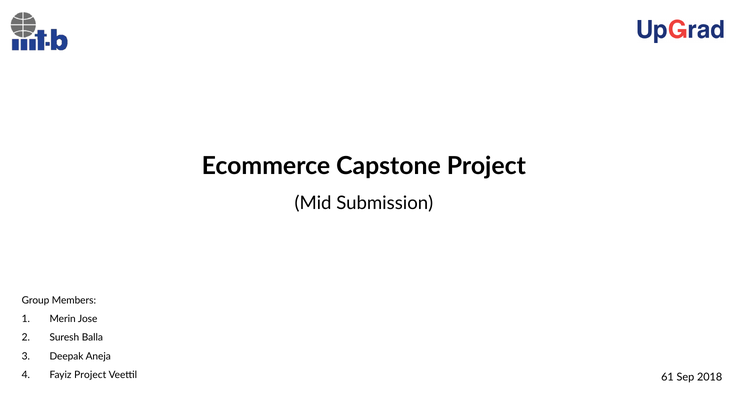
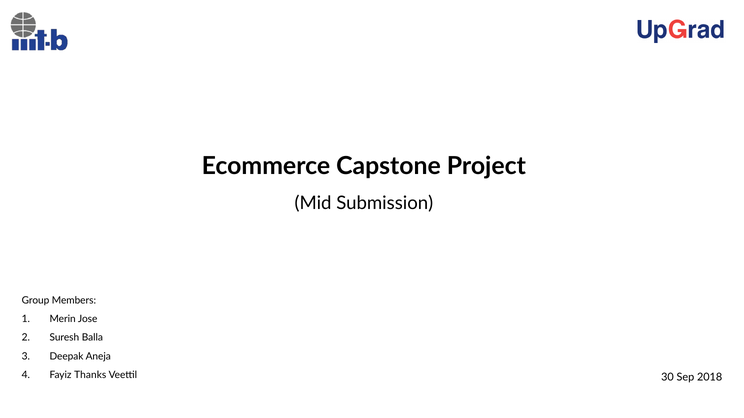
Fayiz Project: Project -> Thanks (90, 375)
61: 61 -> 30 (667, 378)
